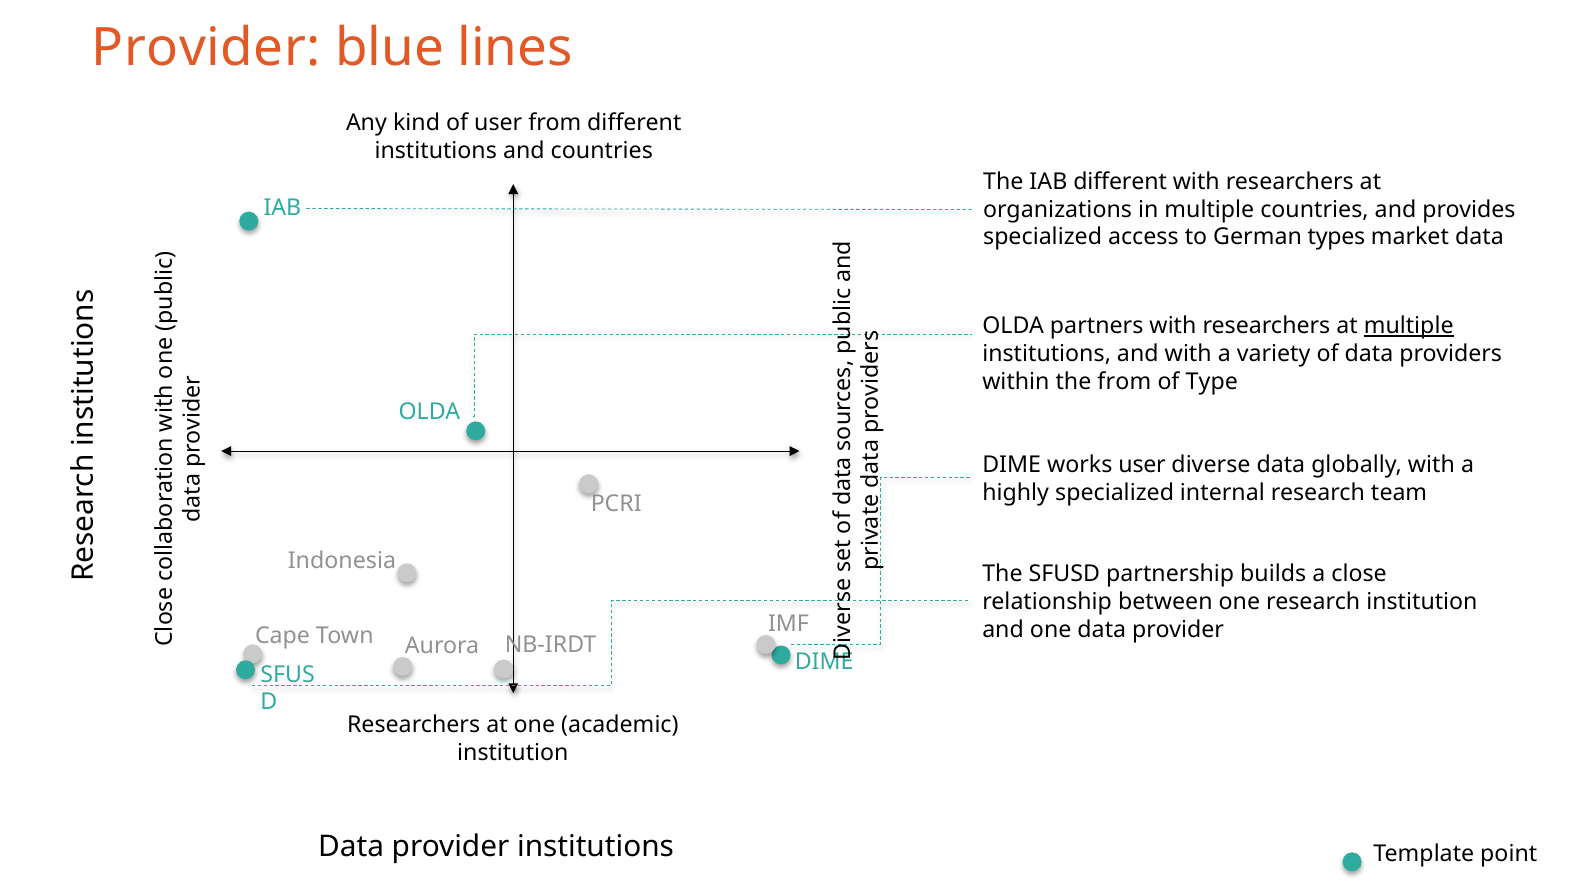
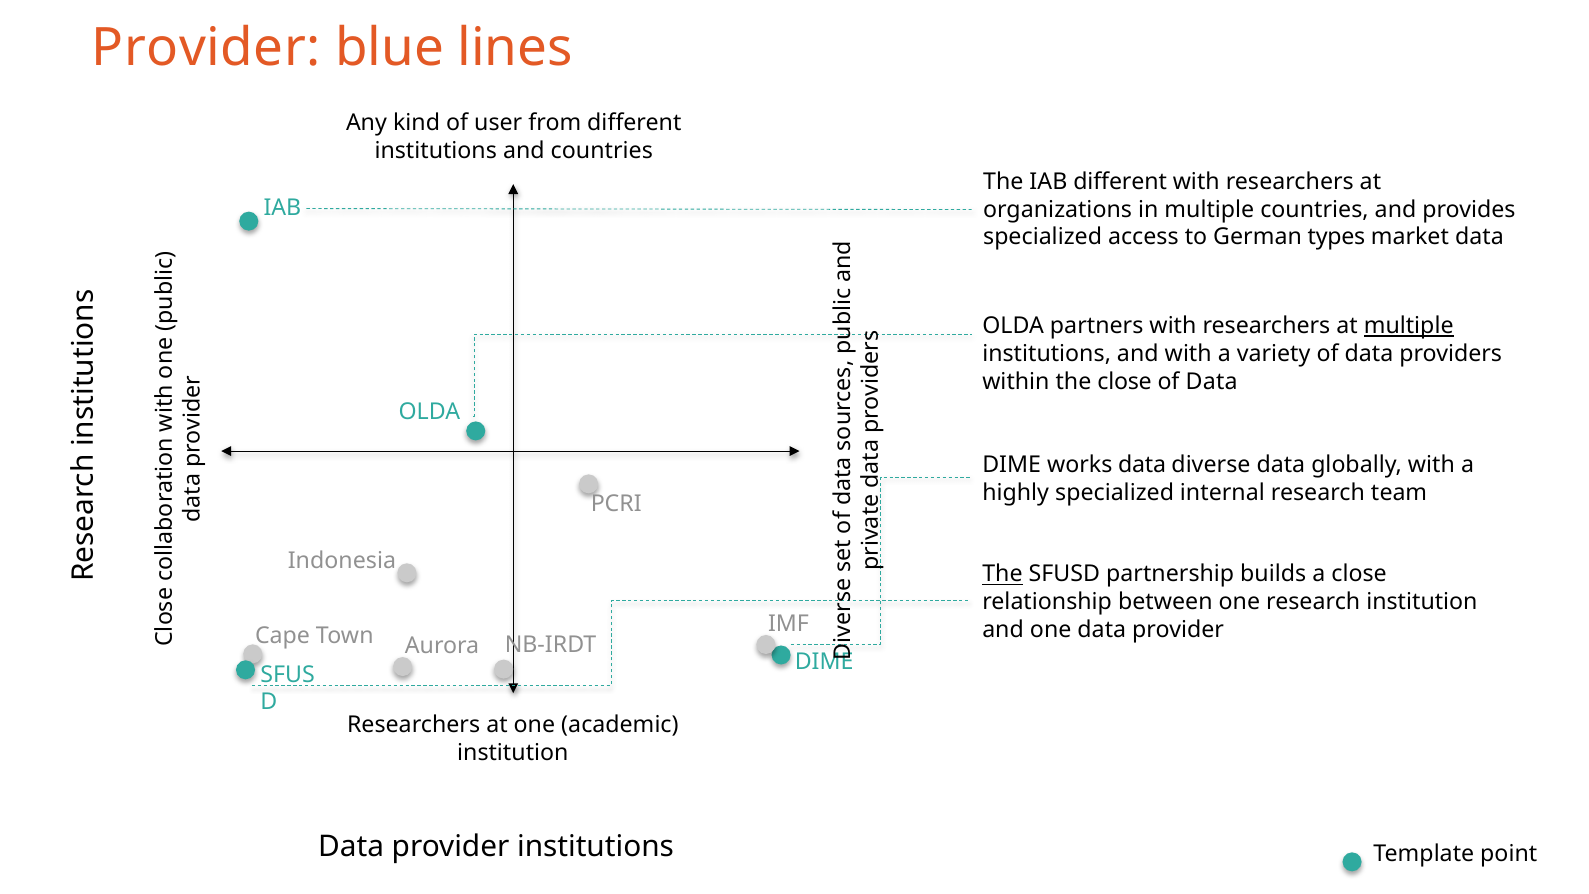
the from: from -> close (1125, 382)
Type: Type -> Data (1212, 382)
works user: user -> data (1142, 465)
The underline: none -> present (1002, 574)
